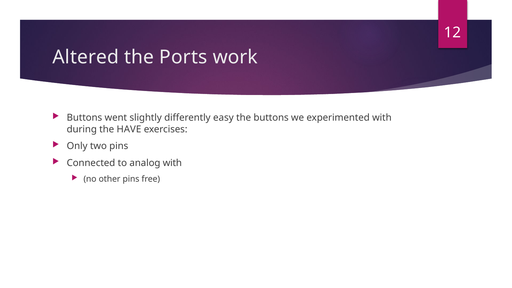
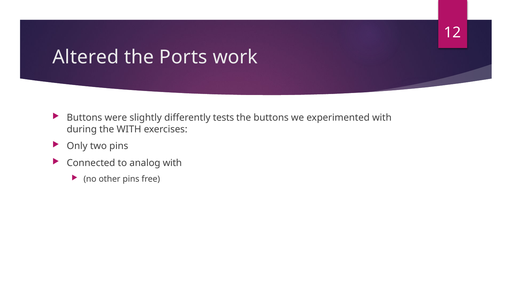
went: went -> were (116, 118)
easy: easy -> tests (223, 118)
the HAVE: HAVE -> WITH (129, 129)
